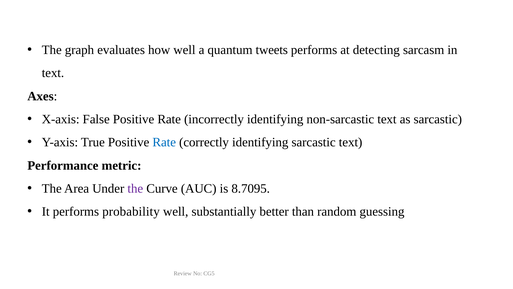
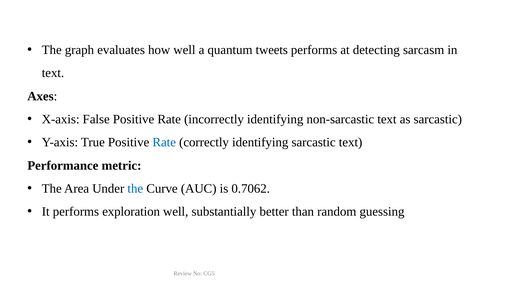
the colour: purple -> blue (135, 188)
8.7095: 8.7095 -> 0.7062 (251, 188)
probability: probability -> exploration (131, 211)
